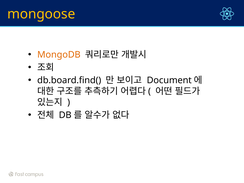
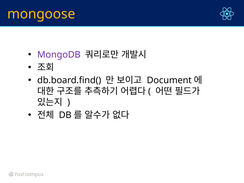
MongoDB colour: orange -> purple (59, 55)
